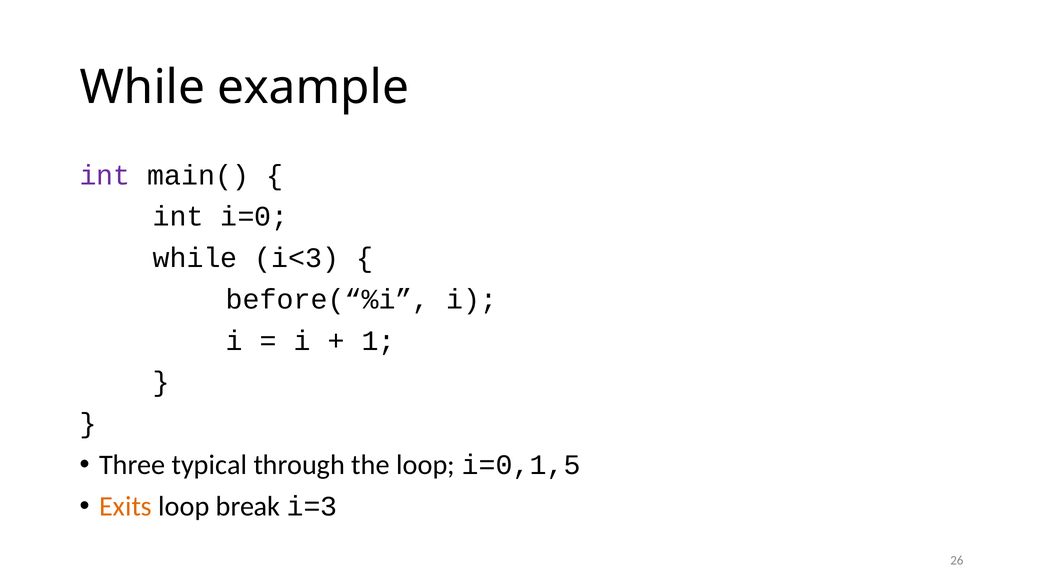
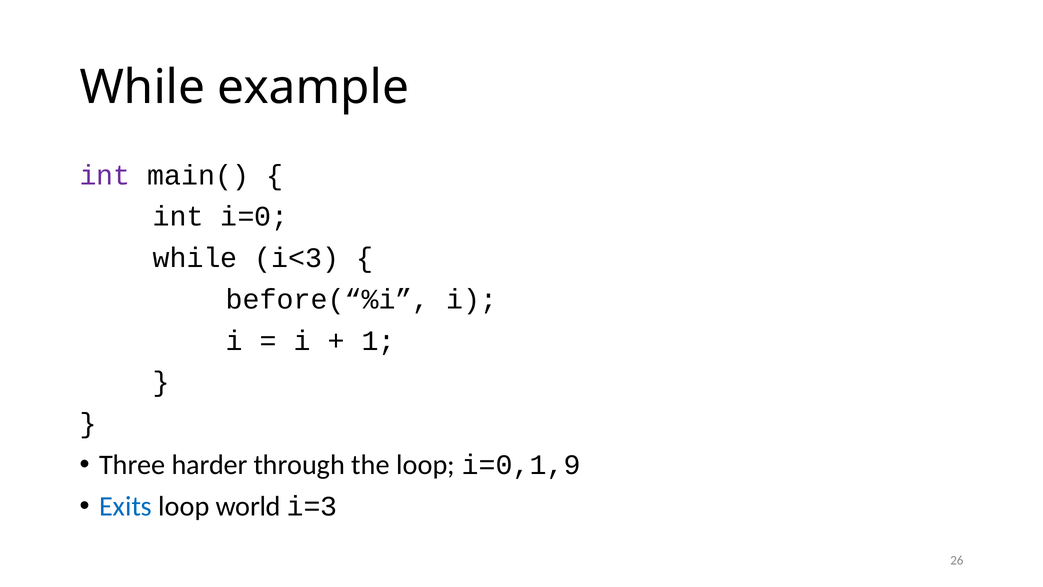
typical: typical -> harder (209, 465)
i=0,1,5: i=0,1,5 -> i=0,1,9 (521, 465)
Exits colour: orange -> blue (126, 506)
break: break -> world (248, 506)
